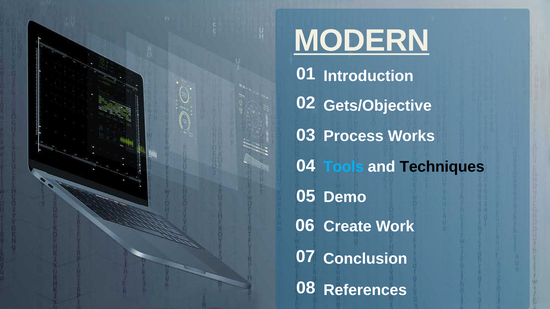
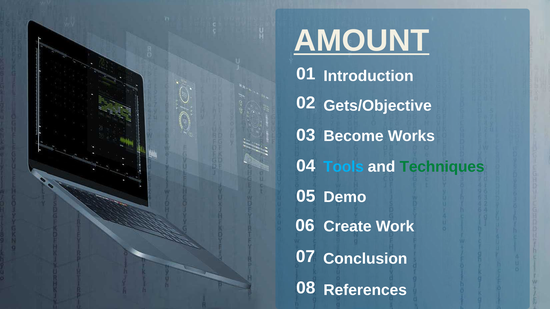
MODERN: MODERN -> AMOUNT (361, 41)
Process: Process -> Become (354, 136)
Techniques colour: black -> green (442, 167)
